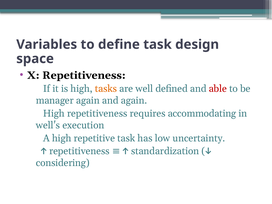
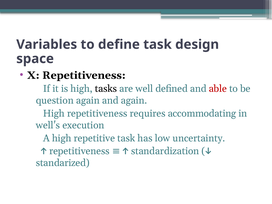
tasks colour: orange -> black (106, 89)
manager: manager -> question (55, 100)
considering: considering -> standarized (63, 163)
